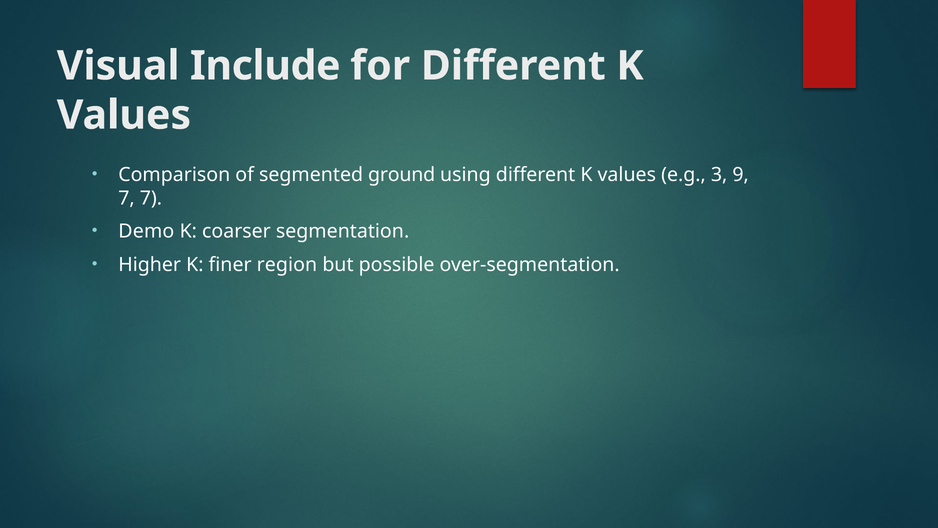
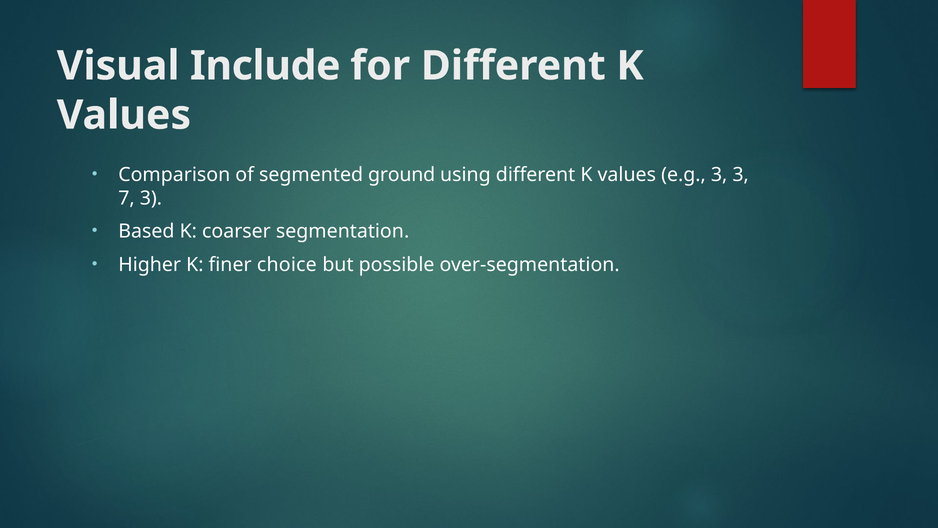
3 9: 9 -> 3 (741, 175)
7 7: 7 -> 3 (151, 198)
Demo: Demo -> Based (146, 231)
region: region -> choice (287, 265)
